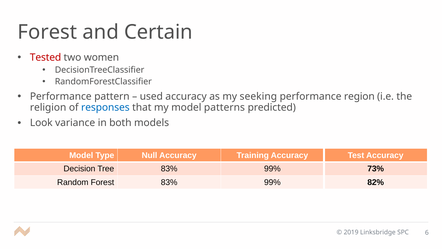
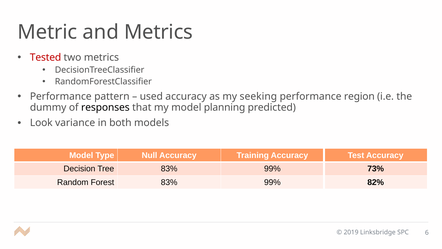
Forest: Forest -> Metric (47, 32)
and Certain: Certain -> Metrics (158, 32)
two women: women -> metrics (101, 57)
religion: religion -> dummy (48, 107)
responses colour: blue -> black (105, 107)
patterns: patterns -> planning (225, 107)
